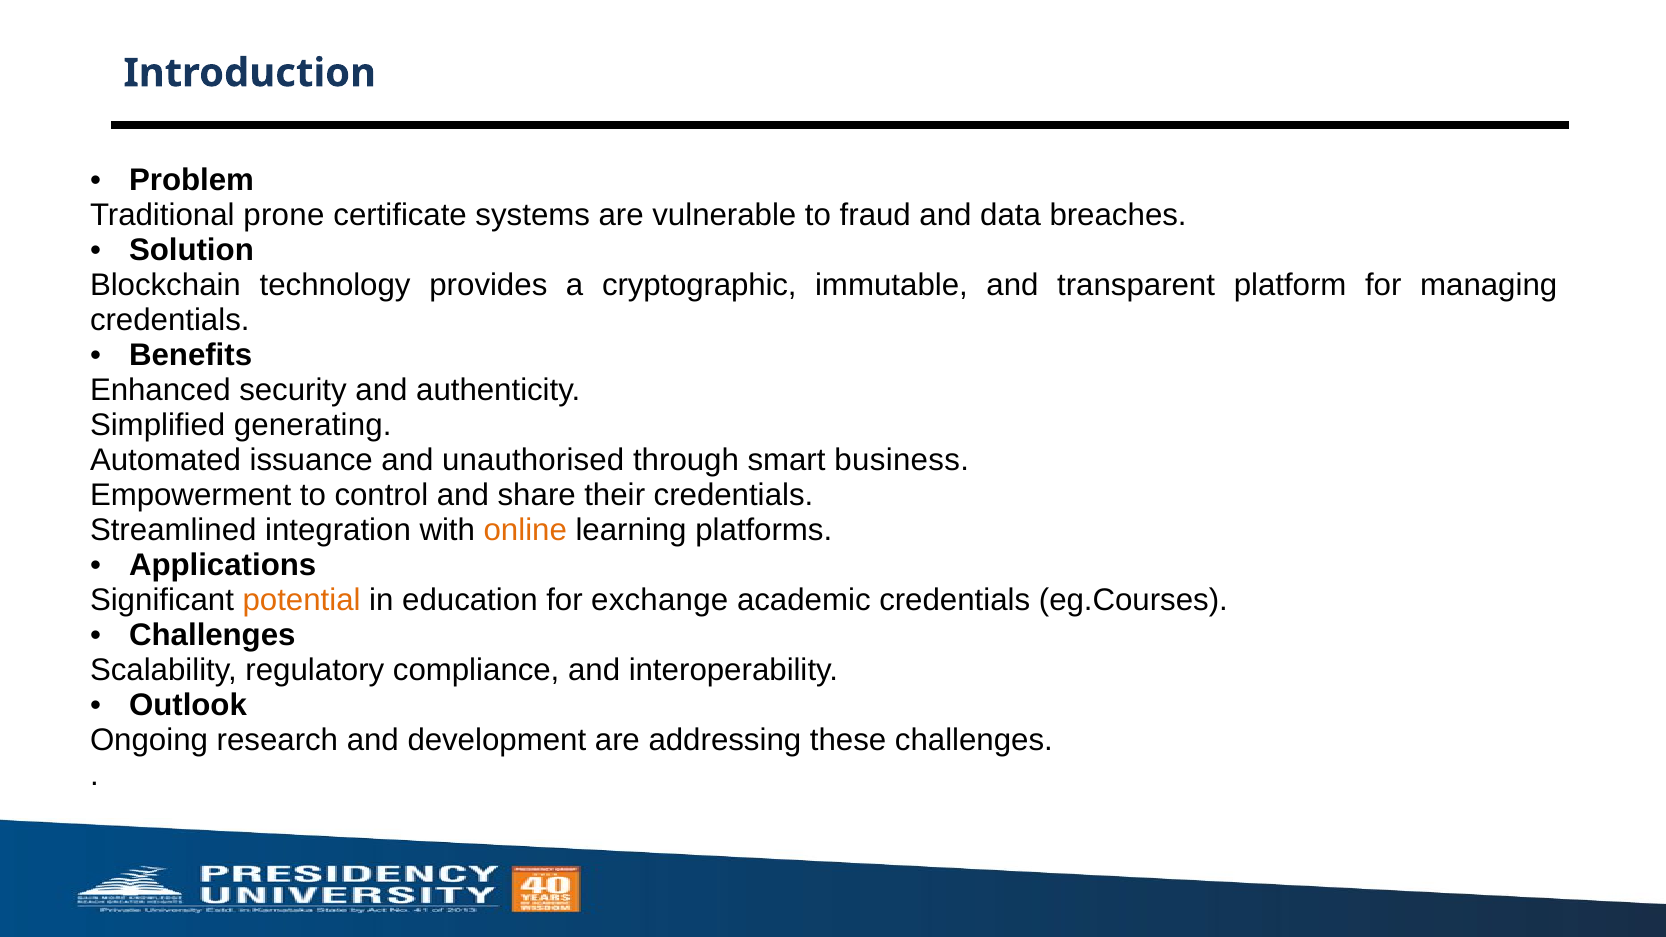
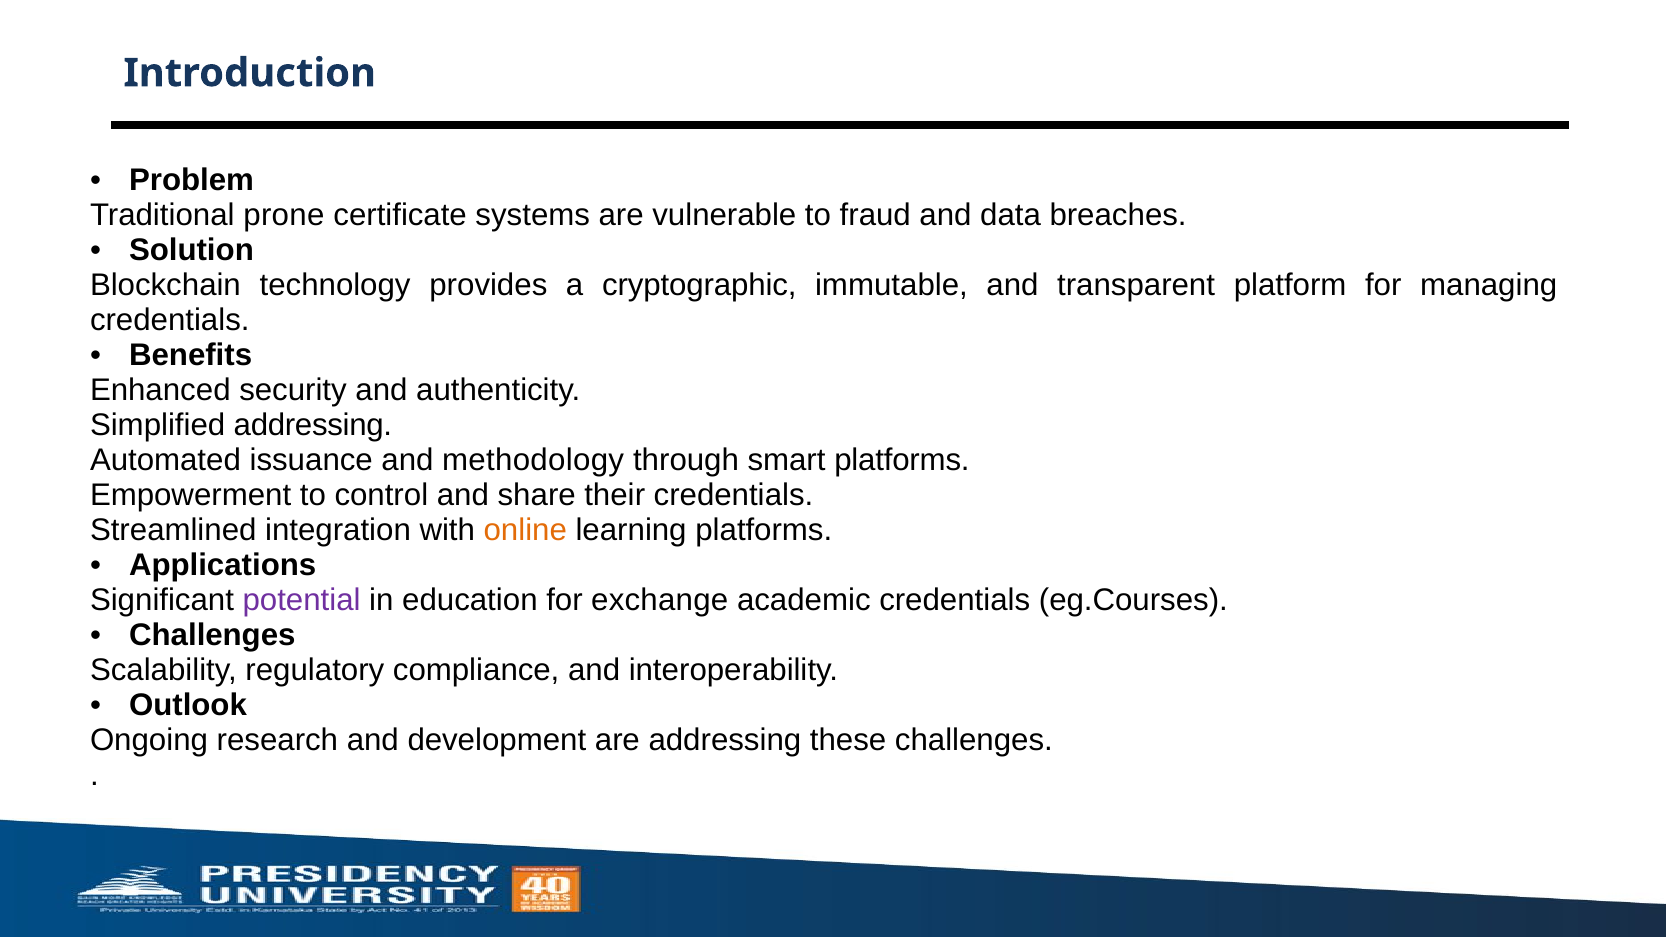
Simplified generating: generating -> addressing (313, 425)
unauthorised: unauthorised -> methodology (533, 460)
smart business: business -> platforms (902, 460)
potential colour: orange -> purple (302, 600)
